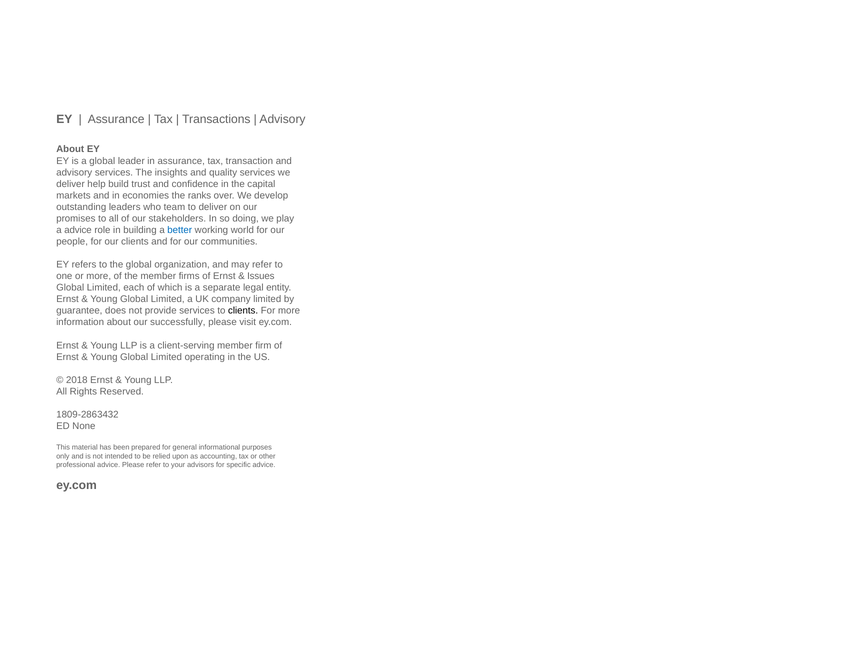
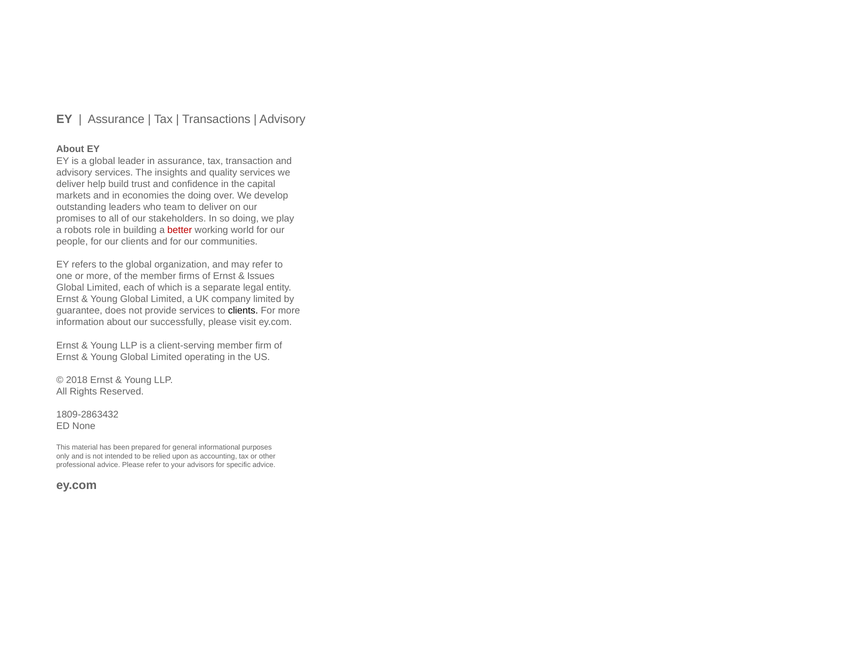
the ranks: ranks -> doing (199, 196)
a advice: advice -> robots (78, 230)
better colour: blue -> red (180, 230)
